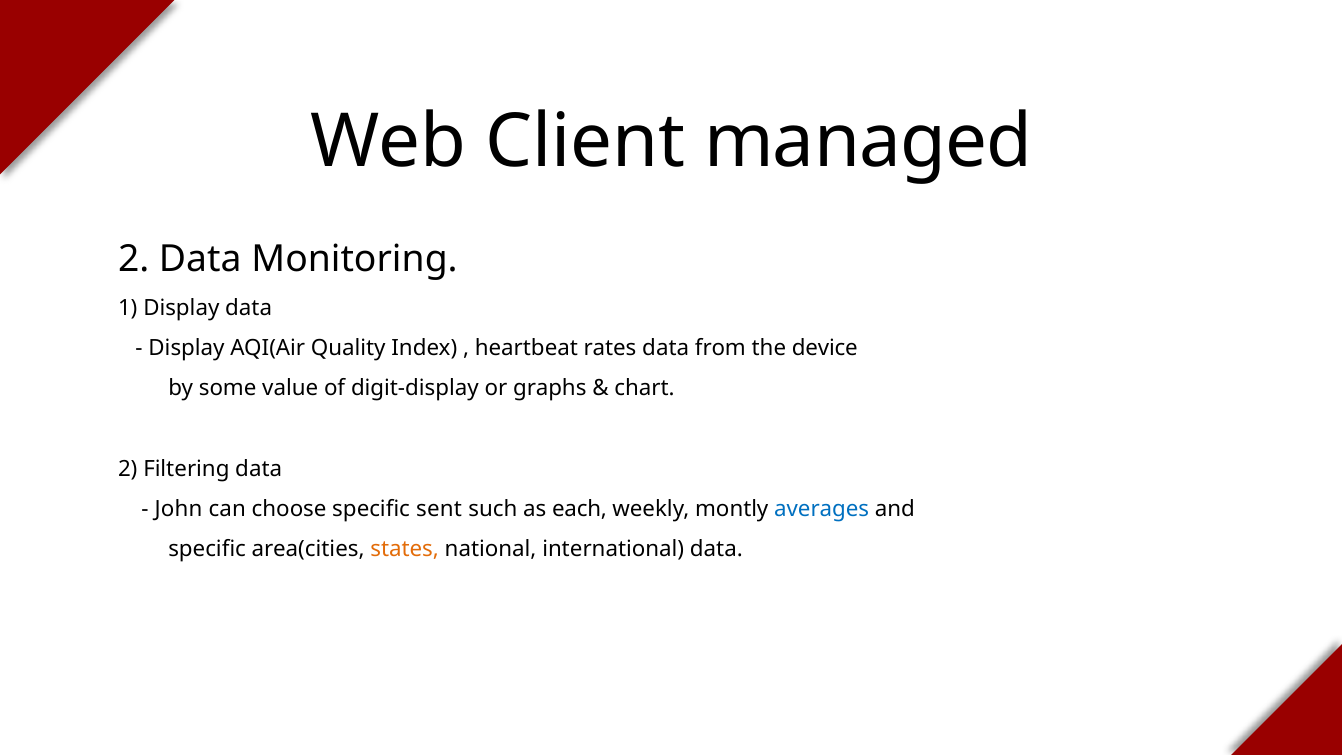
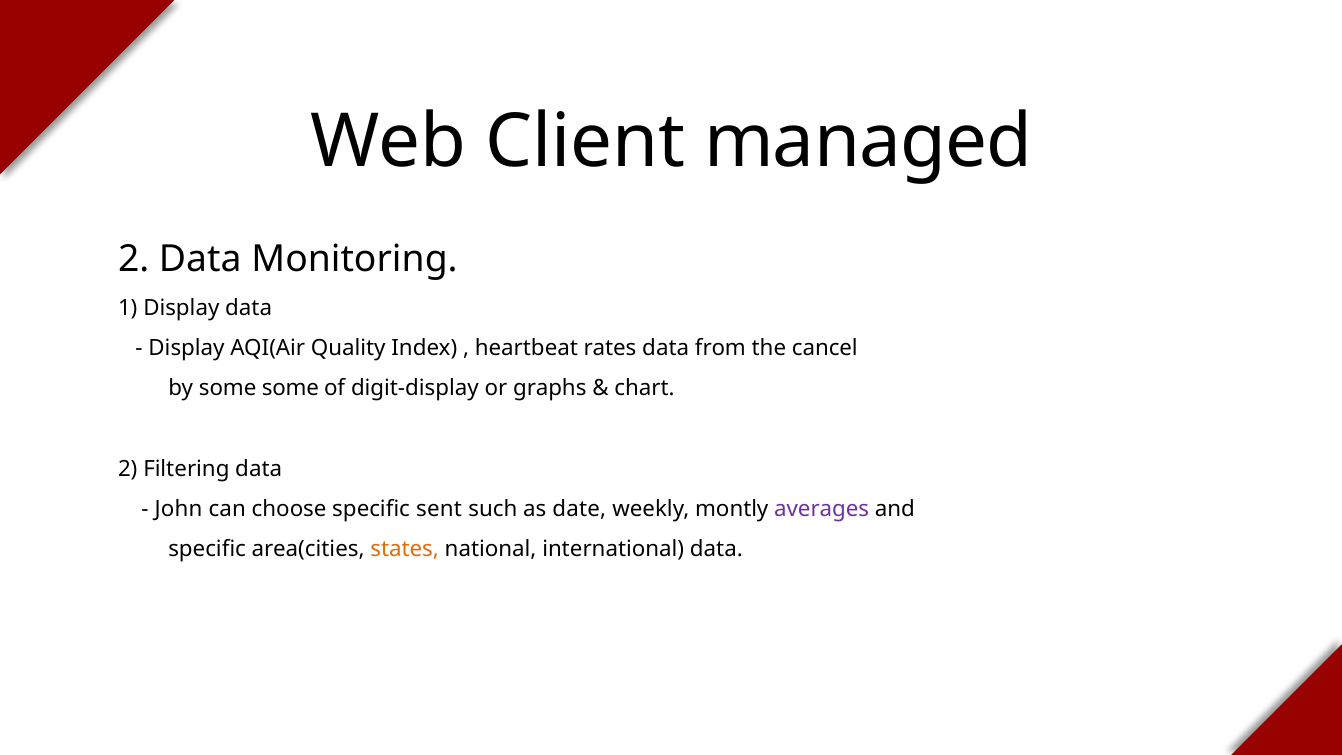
device: device -> cancel (825, 348)
some value: value -> some (290, 388)
each: each -> date (579, 509)
averages colour: blue -> purple (822, 509)
